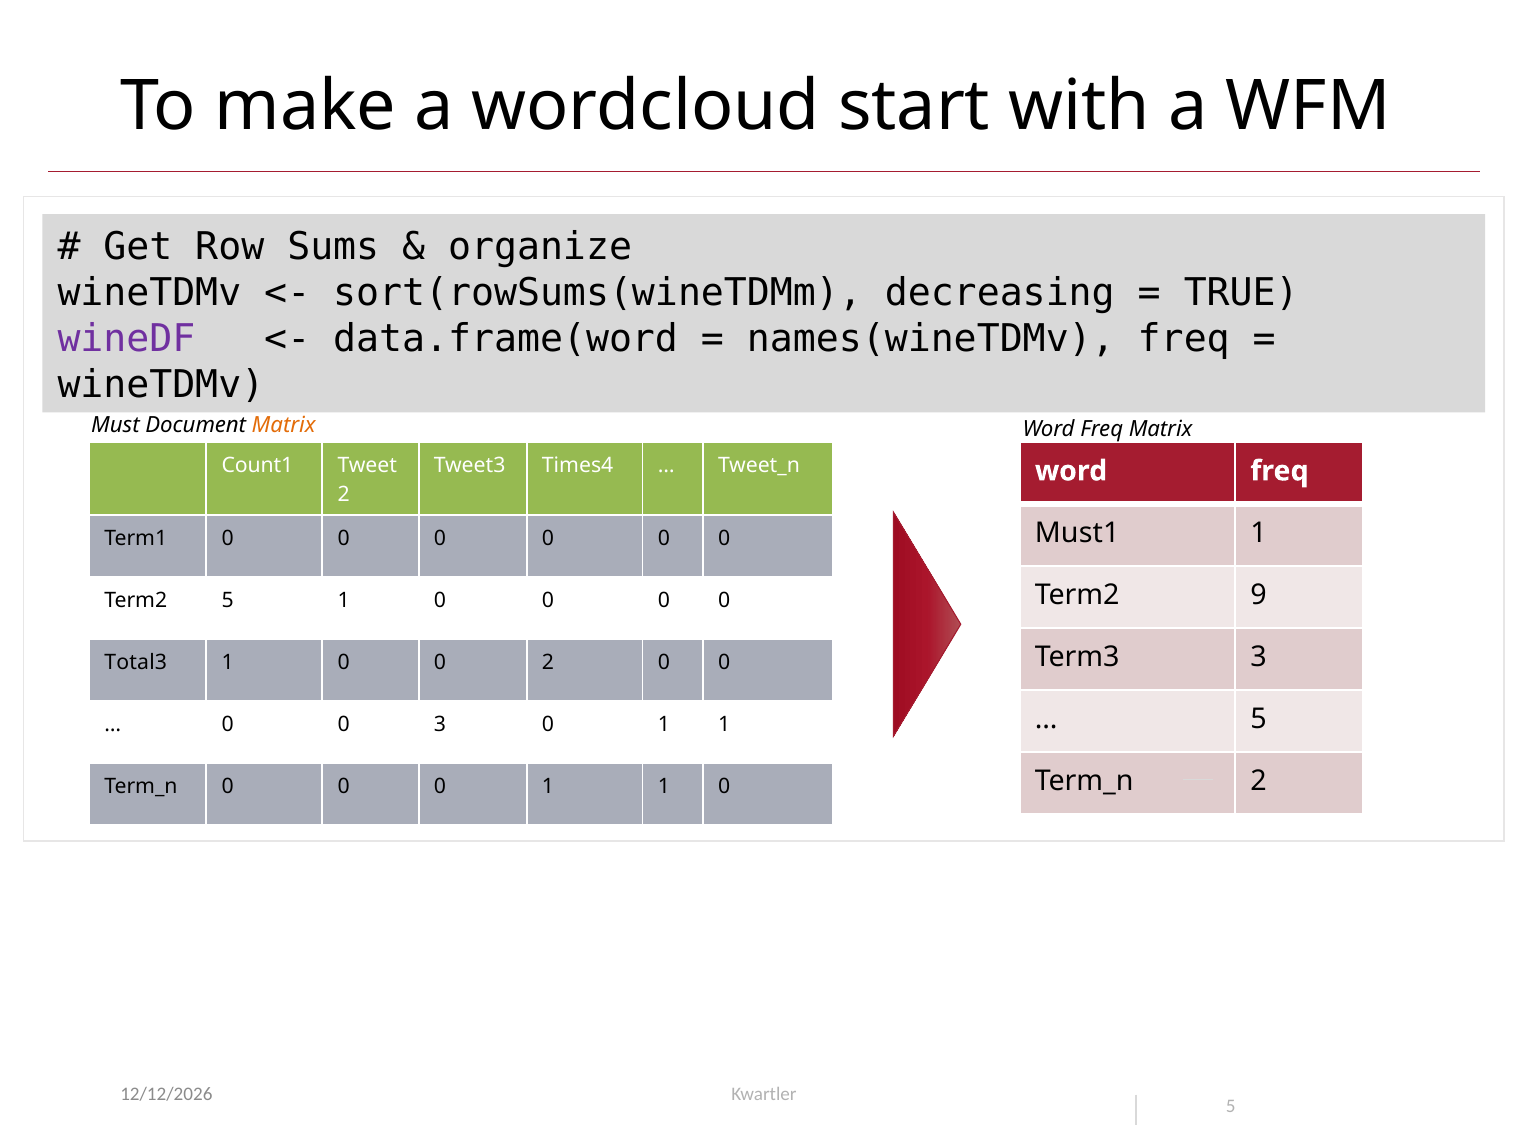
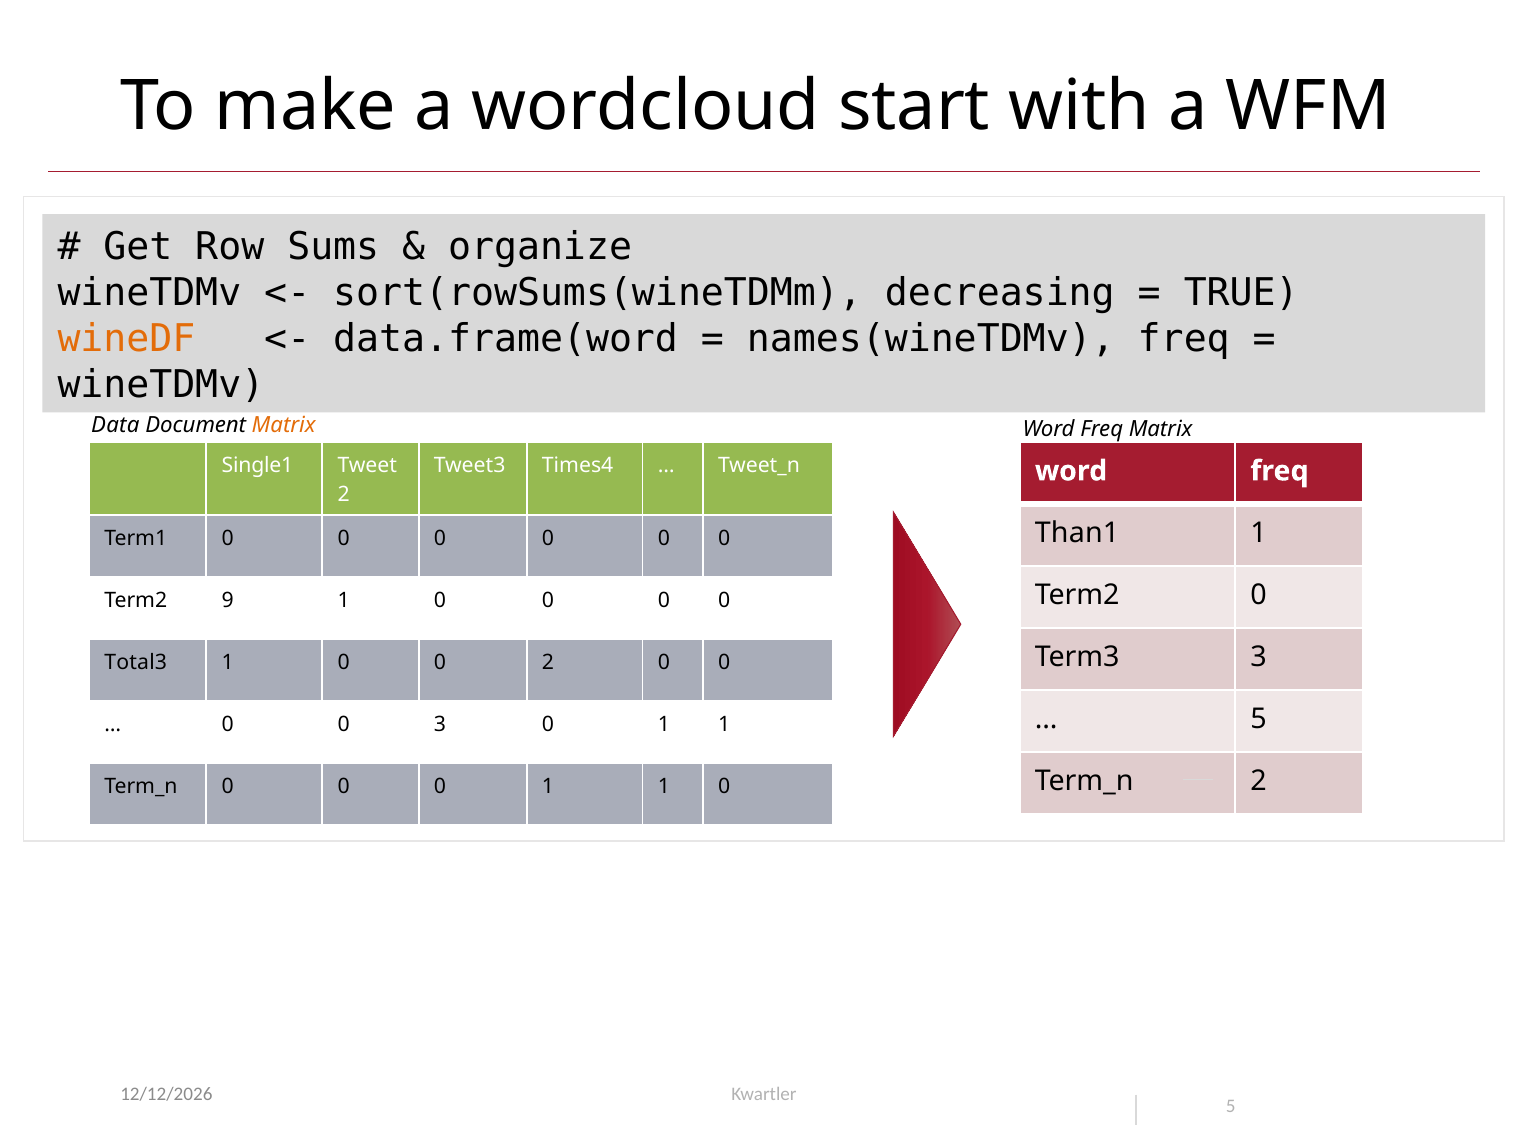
wineDF colour: purple -> orange (126, 339)
Must: Must -> Data (115, 425)
Count1: Count1 -> Single1 (258, 466)
Must1: Must1 -> Than1 (1077, 533)
Term2 9: 9 -> 0 (1259, 595)
Term2 5: 5 -> 9 (228, 601)
